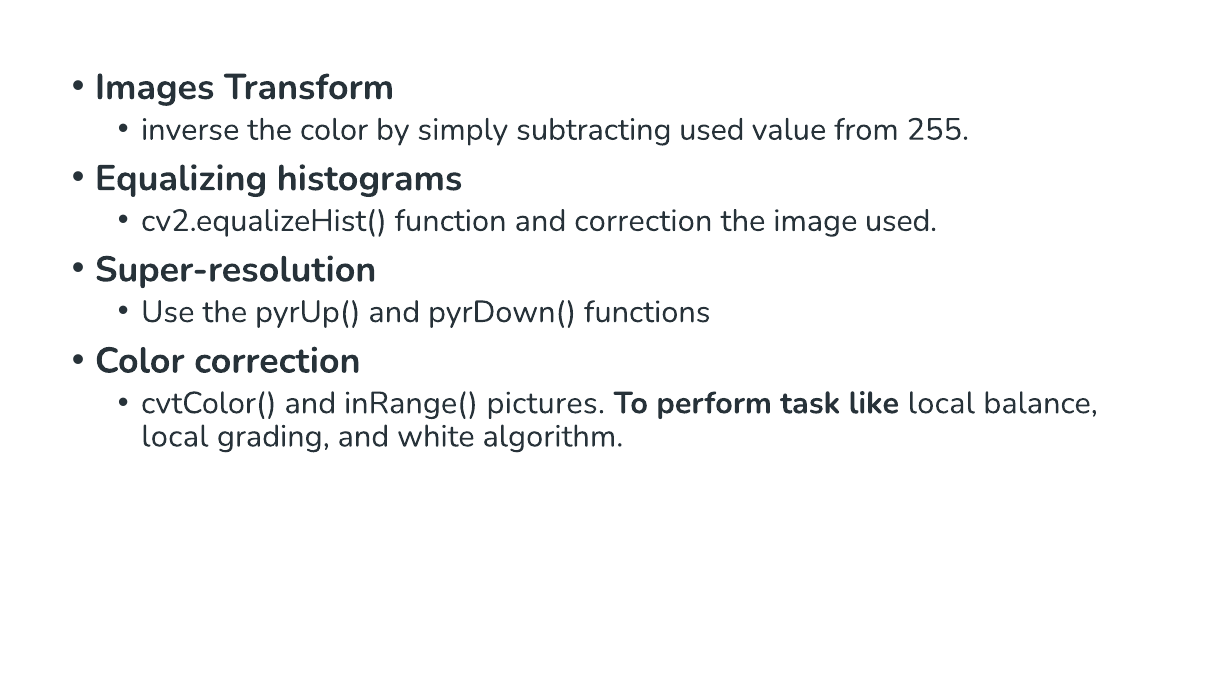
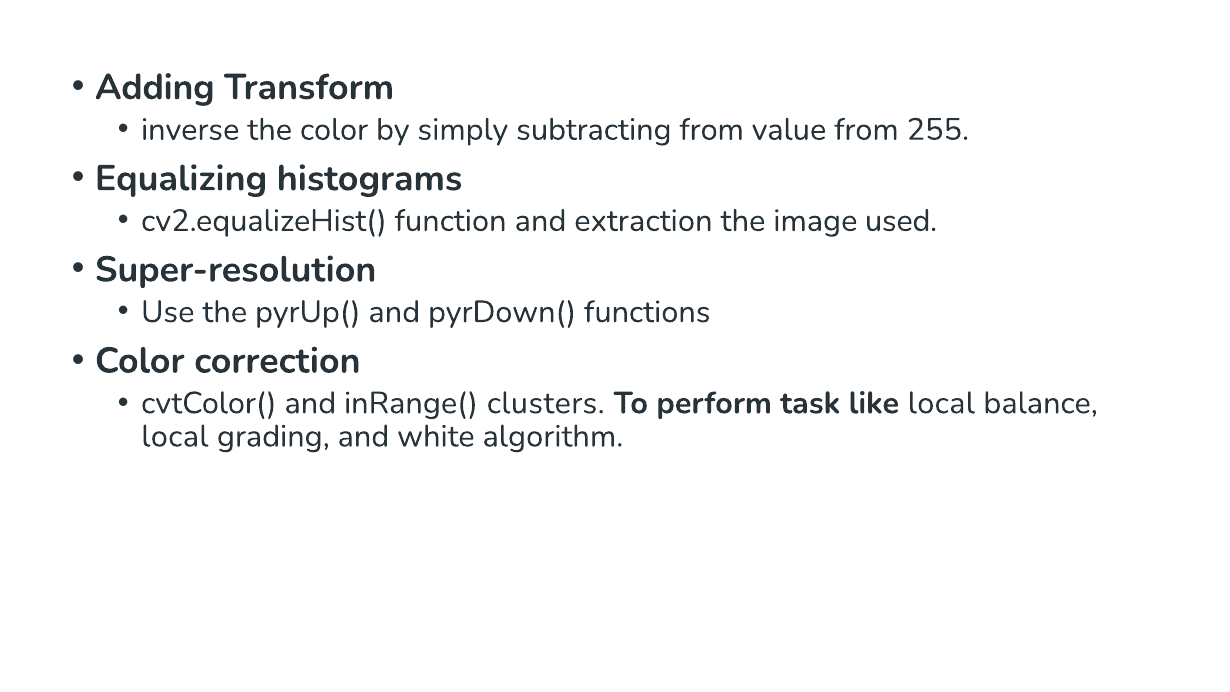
Images: Images -> Adding (155, 87)
subtracting used: used -> from (712, 130)
and correction: correction -> extraction (643, 221)
pictures: pictures -> clusters (546, 403)
